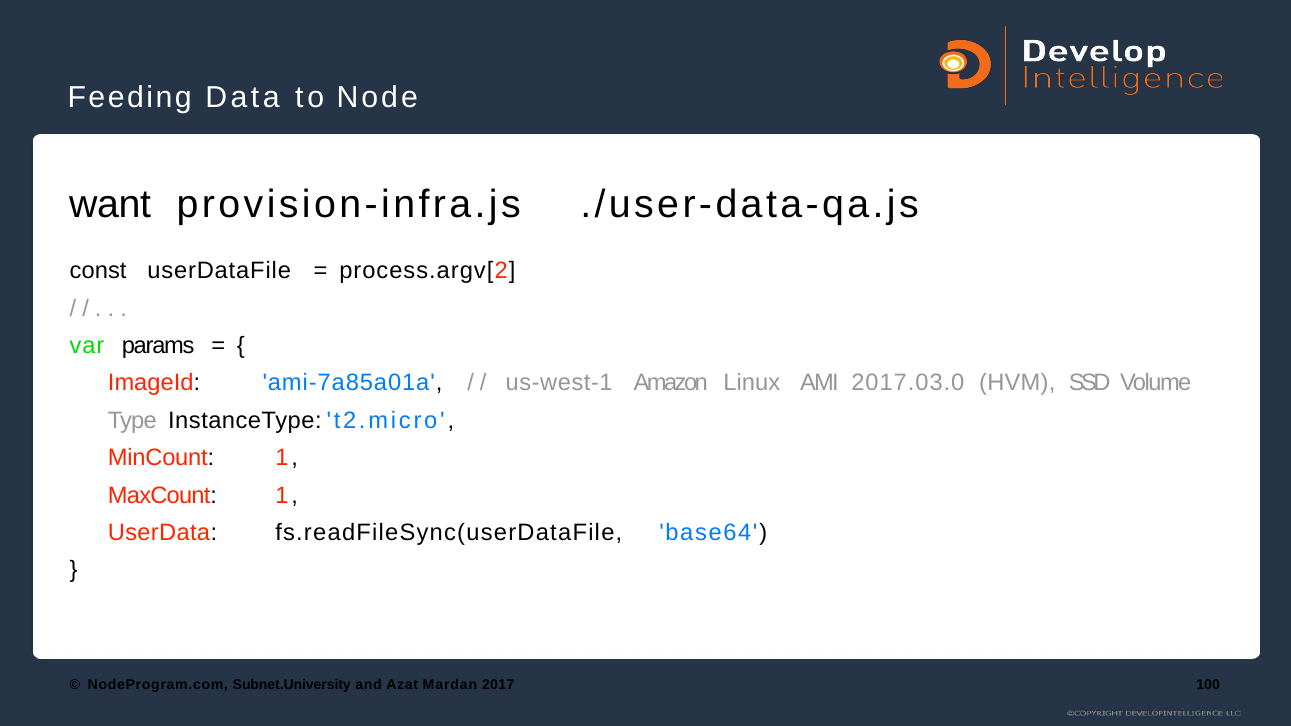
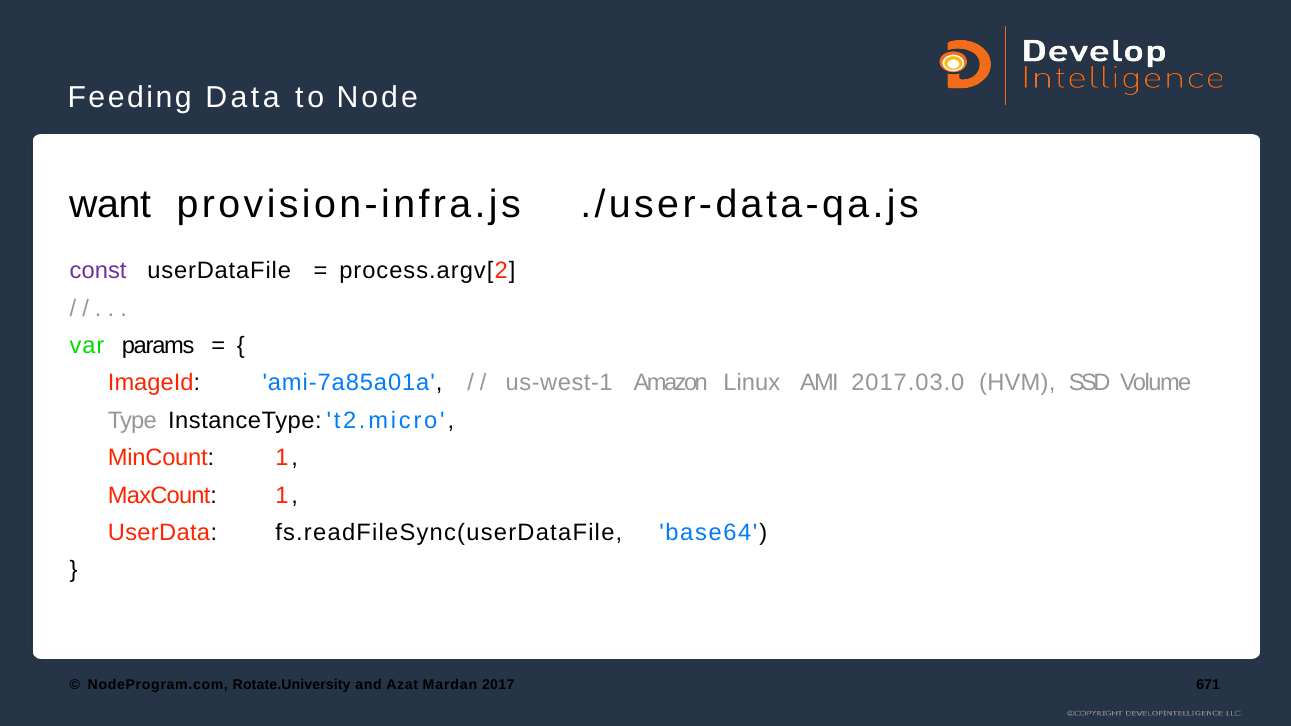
const colour: black -> purple (98, 271)
Subnet.University: Subnet.University -> Rotate.University (292, 685)
100: 100 -> 671 (1208, 685)
